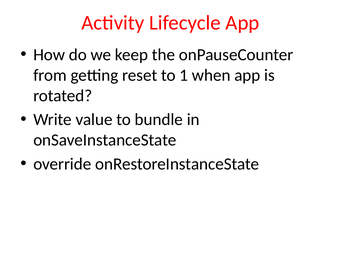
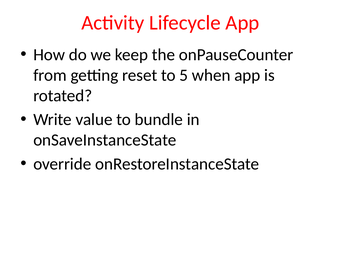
1: 1 -> 5 (184, 75)
